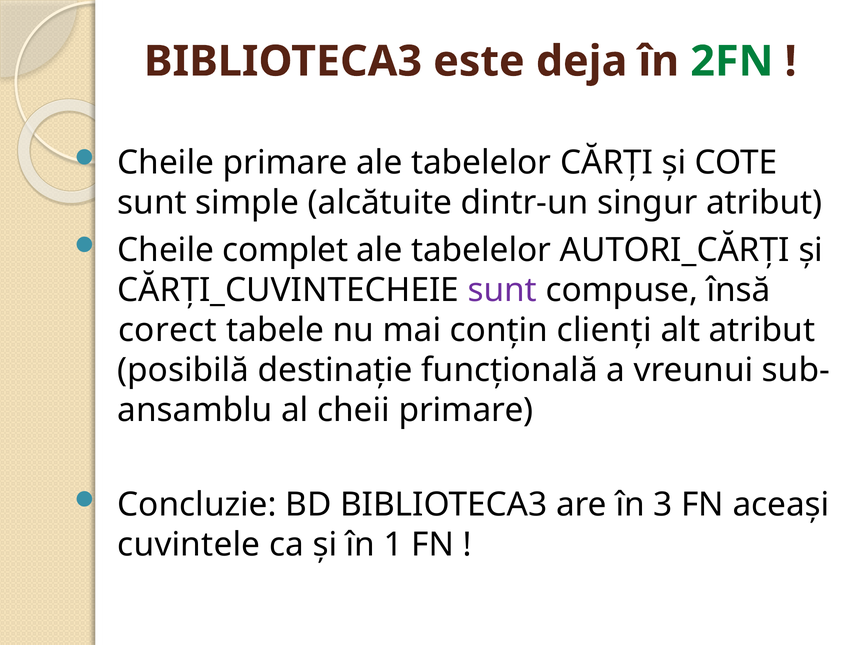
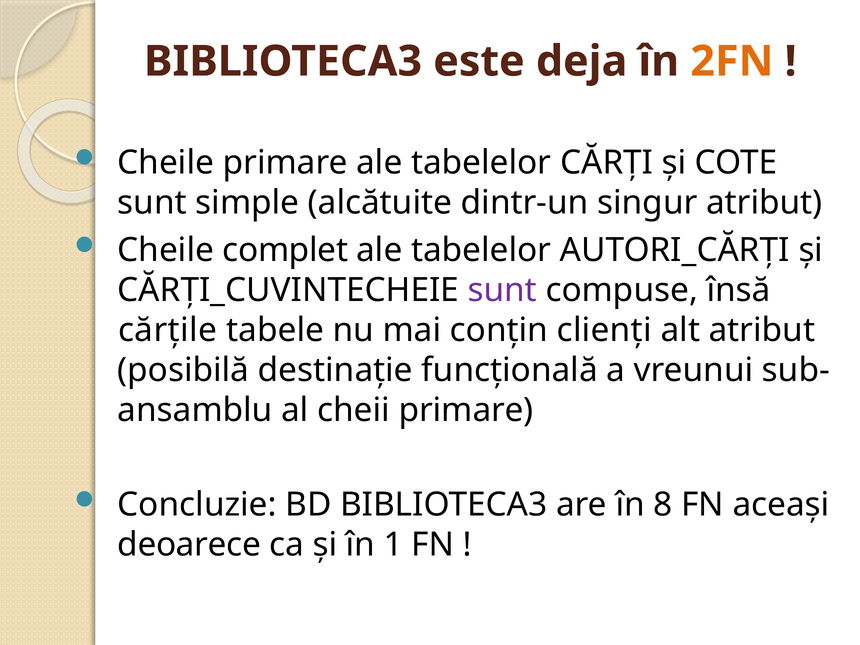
2FN colour: green -> orange (732, 61)
corect: corect -> cărţile (167, 330)
3: 3 -> 8 (663, 505)
cuvintele: cuvintele -> deoarece (189, 545)
